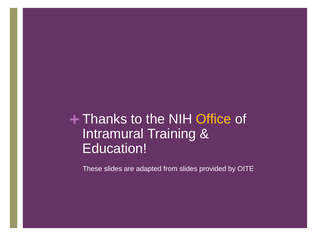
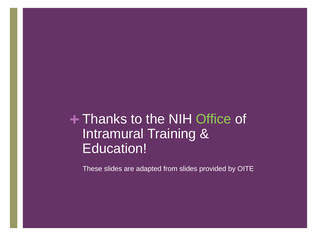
Office colour: yellow -> light green (214, 119)
